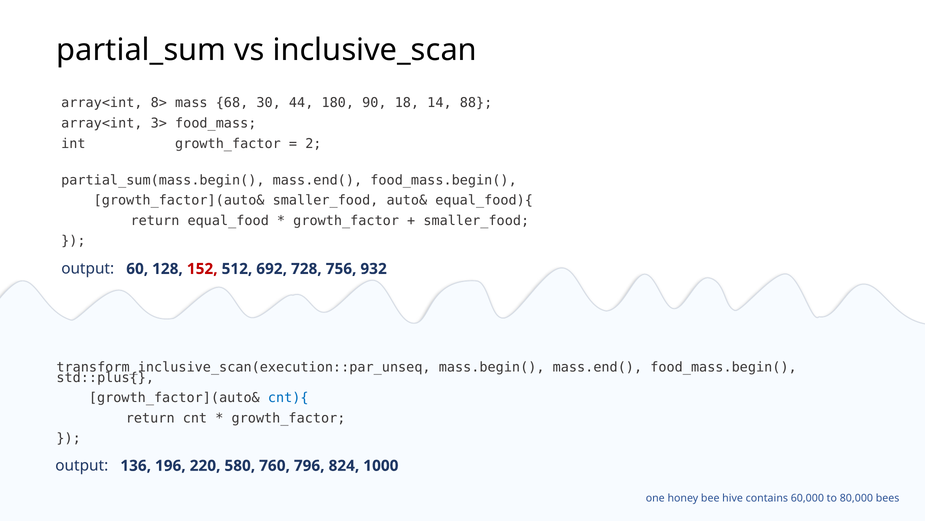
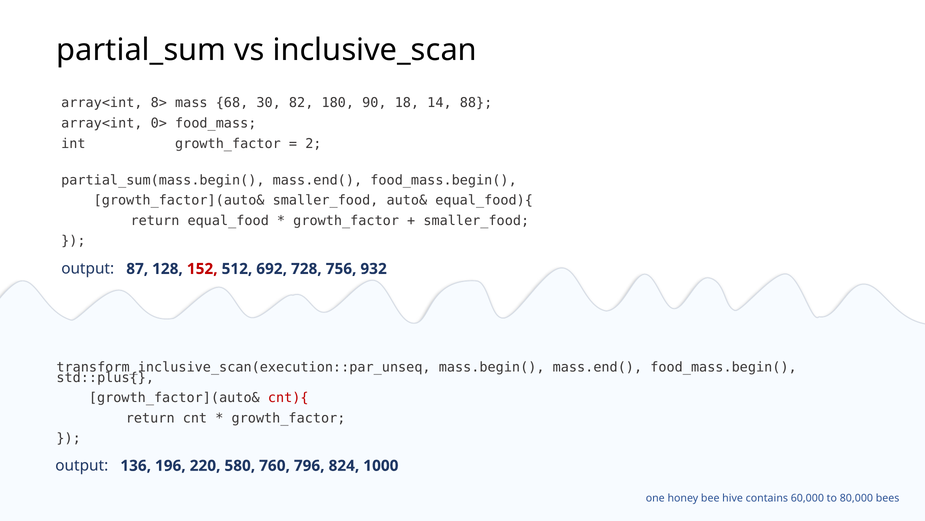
44: 44 -> 82 (301, 103)
3>: 3> -> 0> (159, 123)
60: 60 -> 87 (137, 269)
cnt){ colour: blue -> red (288, 397)
